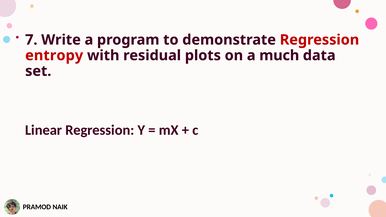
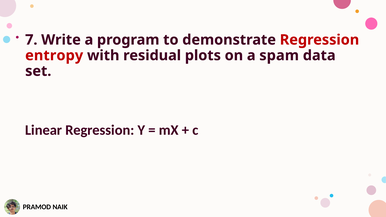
much: much -> spam (279, 55)
